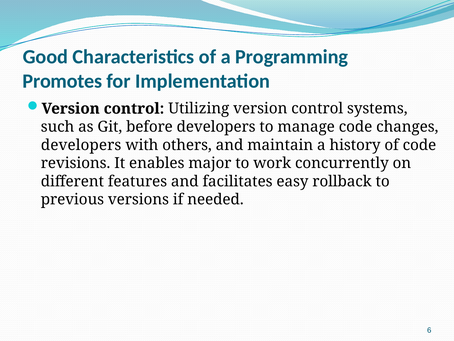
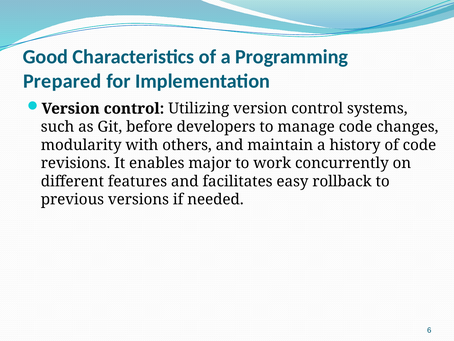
Promotes: Promotes -> Prepared (62, 81)
developers: developers -> modularity (81, 145)
